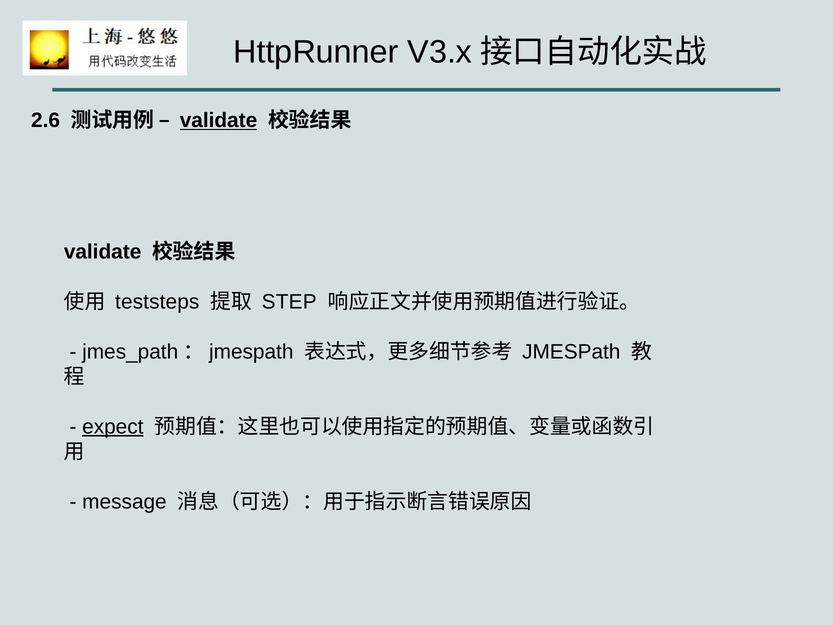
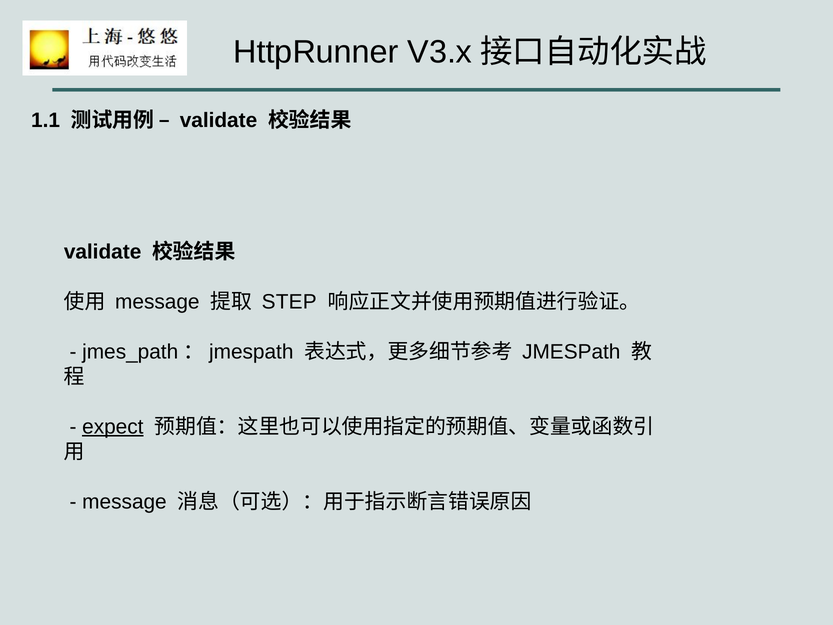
2.6: 2.6 -> 1.1 (46, 120)
validate underline: present -> none (218, 120)
teststeps: teststeps -> message (157, 302)
